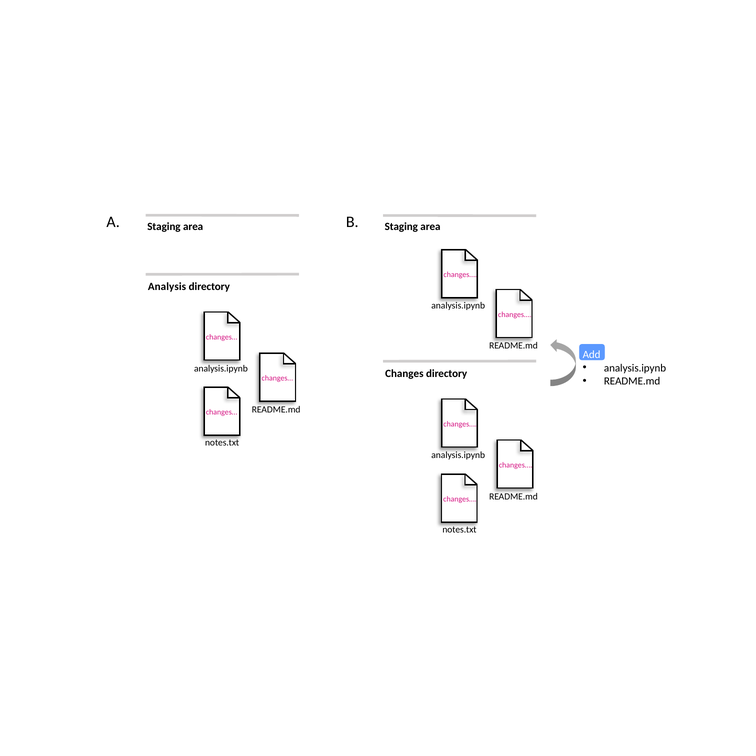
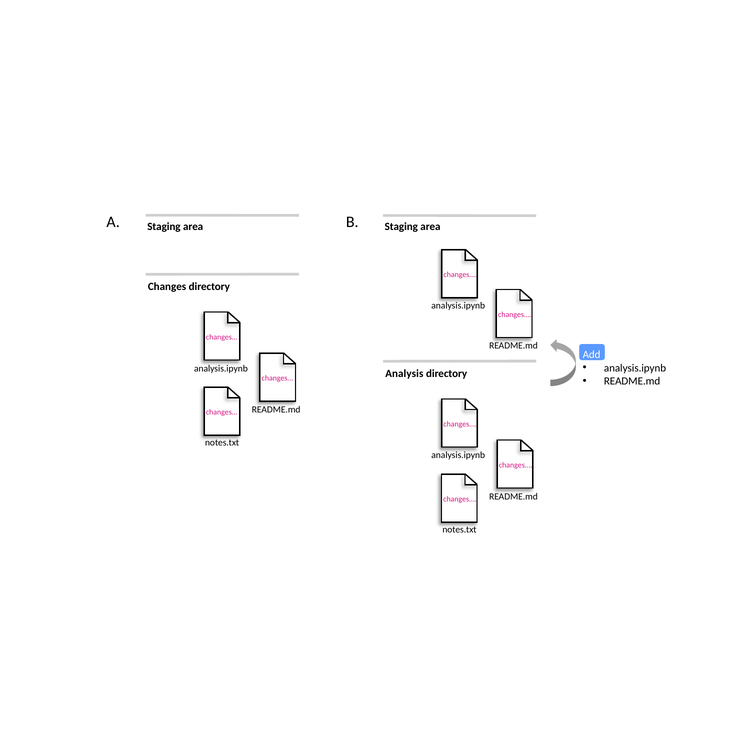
Analysis: Analysis -> Changes (167, 286)
Changes: Changes -> Analysis (404, 373)
